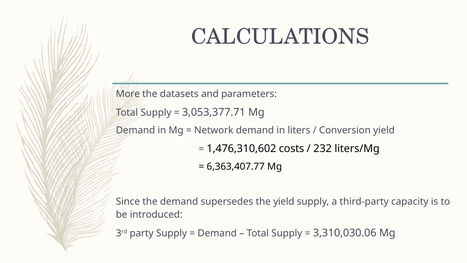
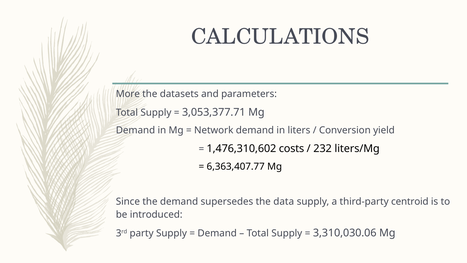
the yield: yield -> data (284, 201)
capacity: capacity -> centroid (410, 201)
